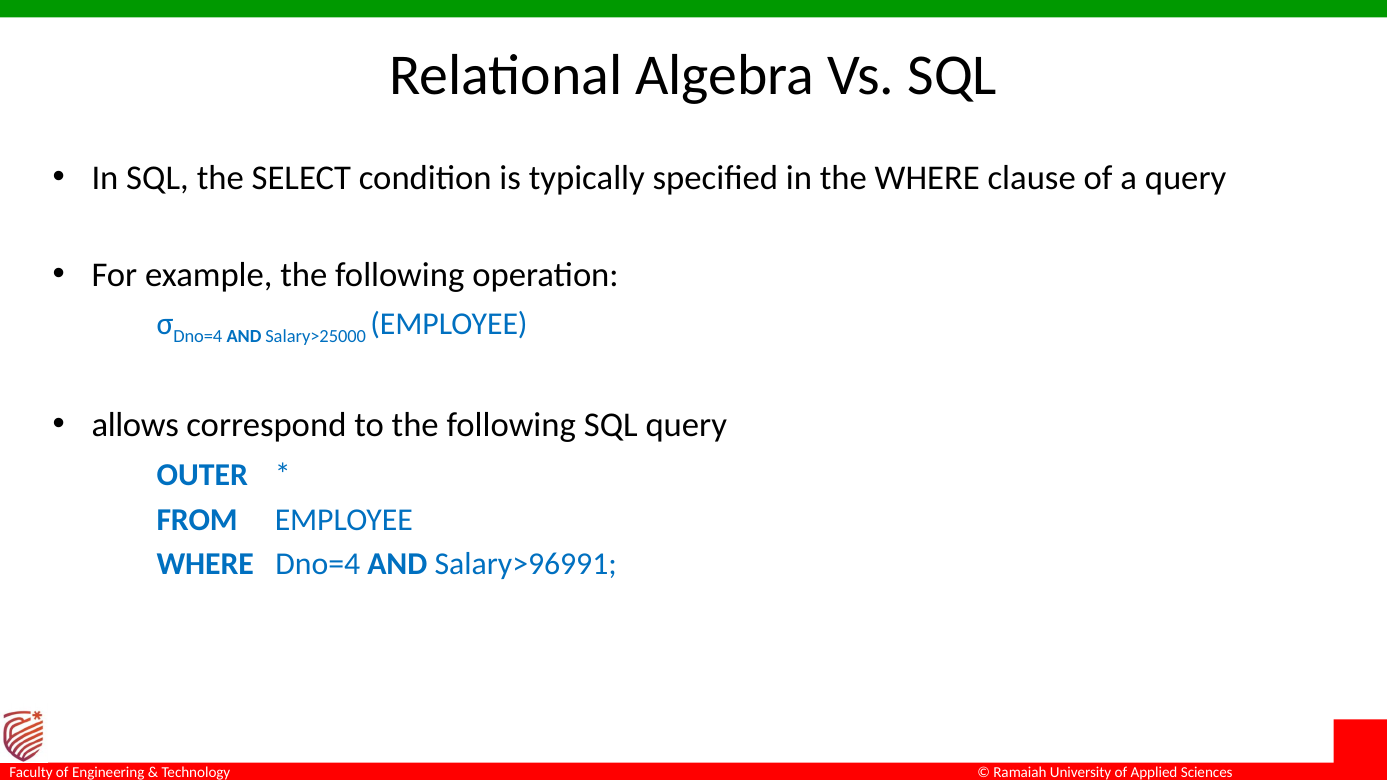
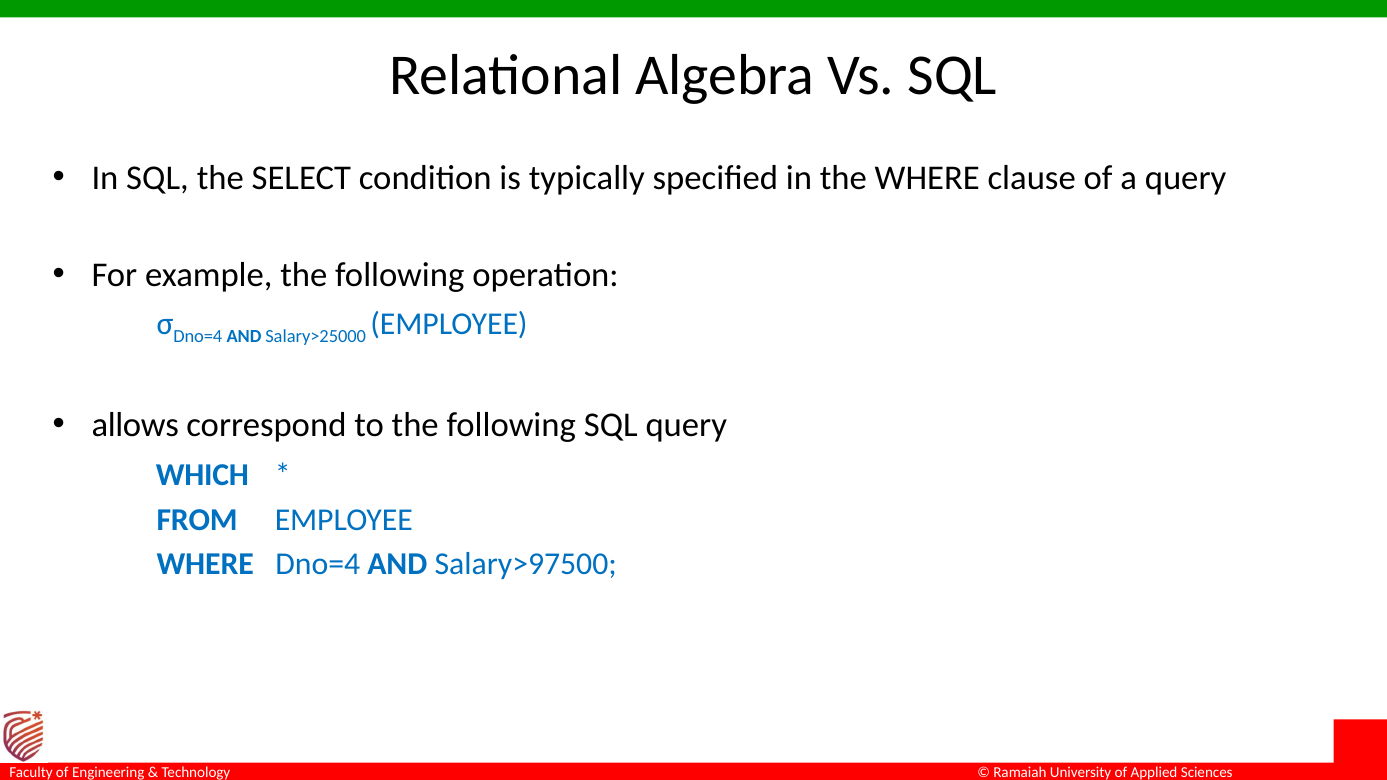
OUTER: OUTER -> WHICH (202, 475)
Salary>96991: Salary>96991 -> Salary>97500 (526, 564)
